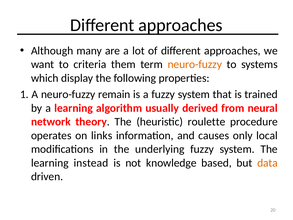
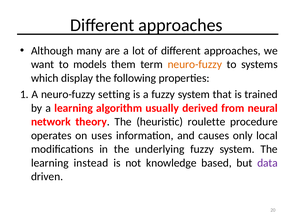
criteria: criteria -> models (90, 64)
remain: remain -> setting (114, 94)
links: links -> uses (102, 135)
data colour: orange -> purple (267, 163)
